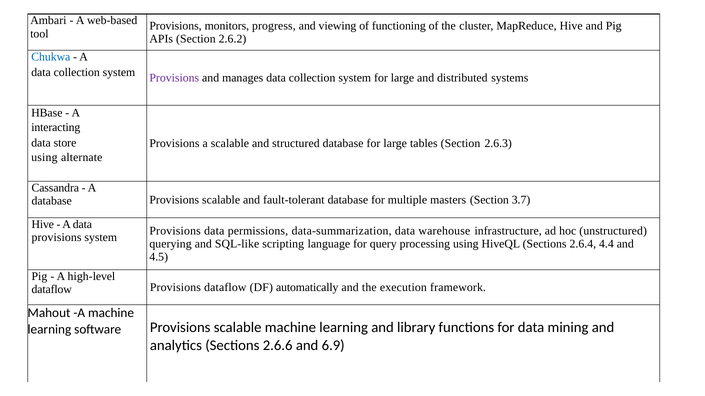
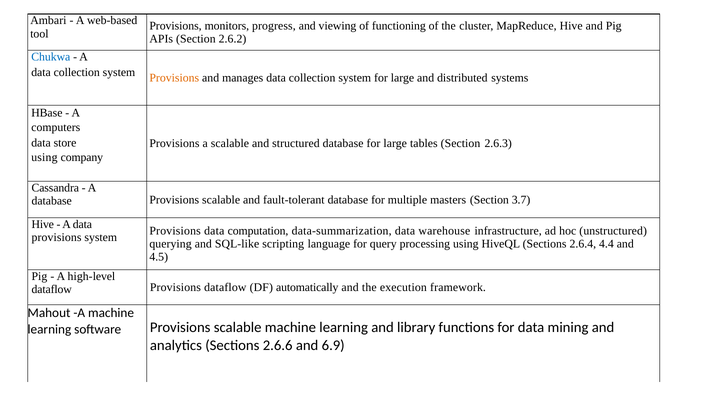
Provisions colour: purple -> orange (174, 78)
interacting: interacting -> computers (56, 127)
alternate: alternate -> company (82, 158)
permissions: permissions -> computation (258, 231)
